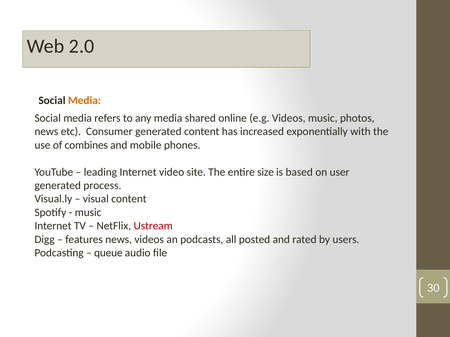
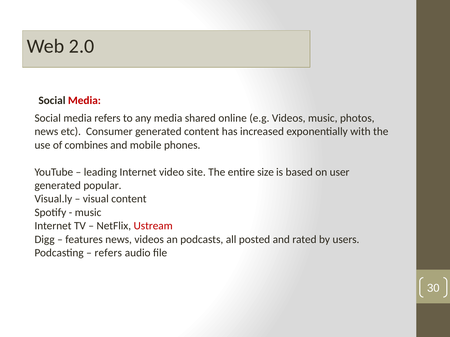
Media colour: orange -> red (84, 101)
process: process -> popular (102, 186)
queue: queue -> refers (108, 253)
